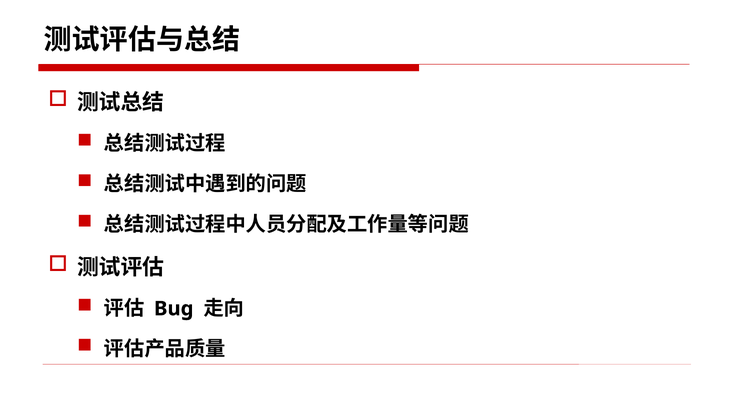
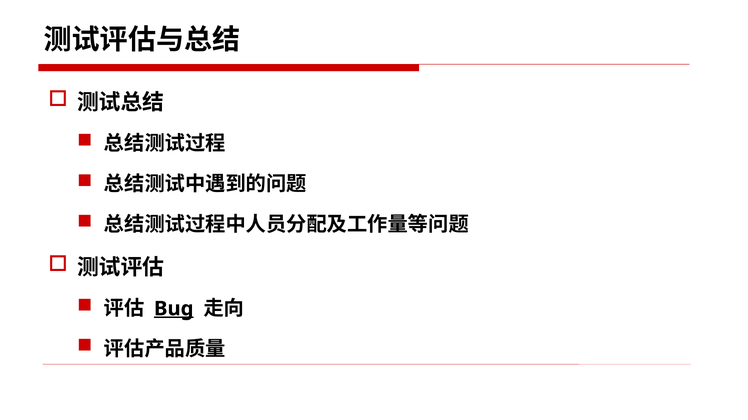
Bug underline: none -> present (174, 309)
